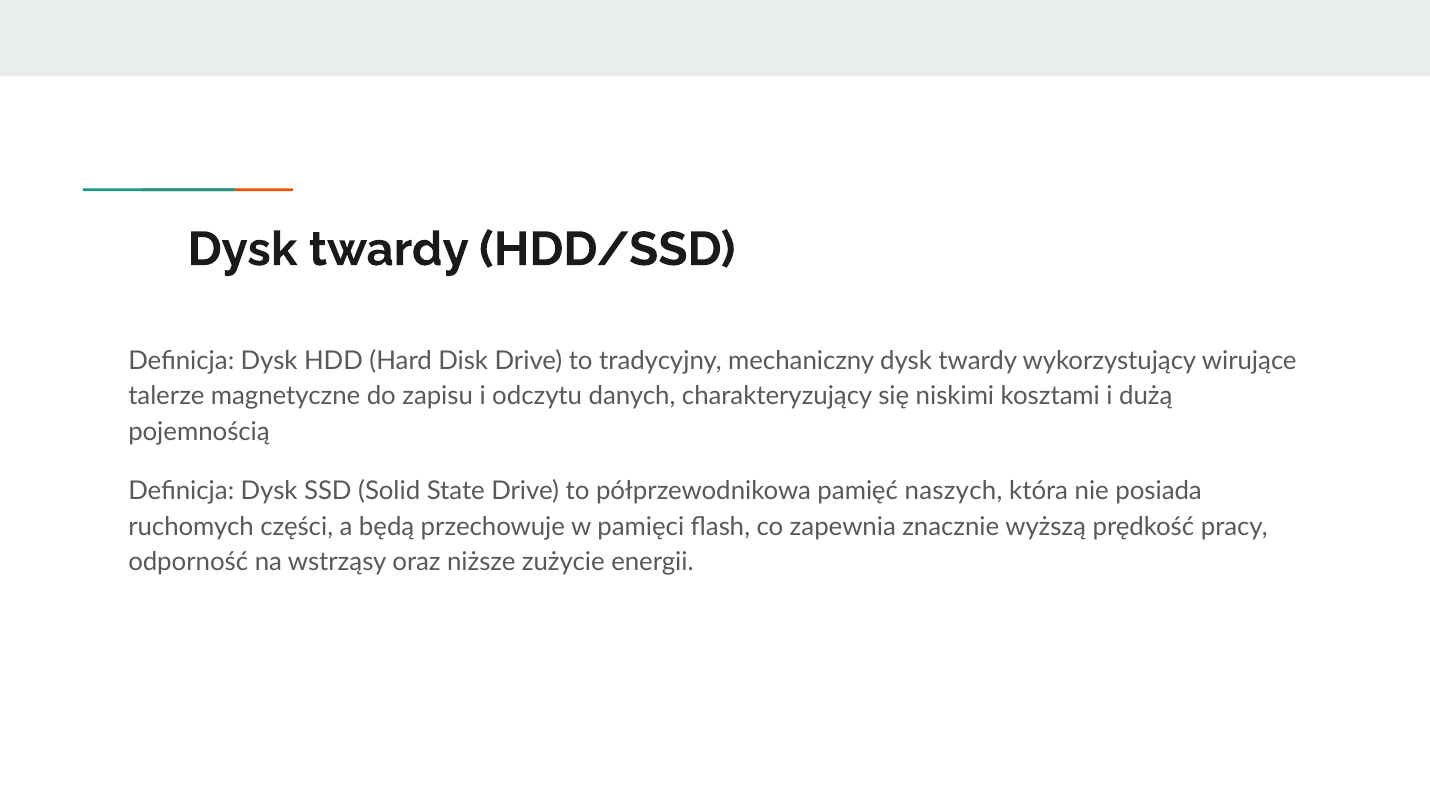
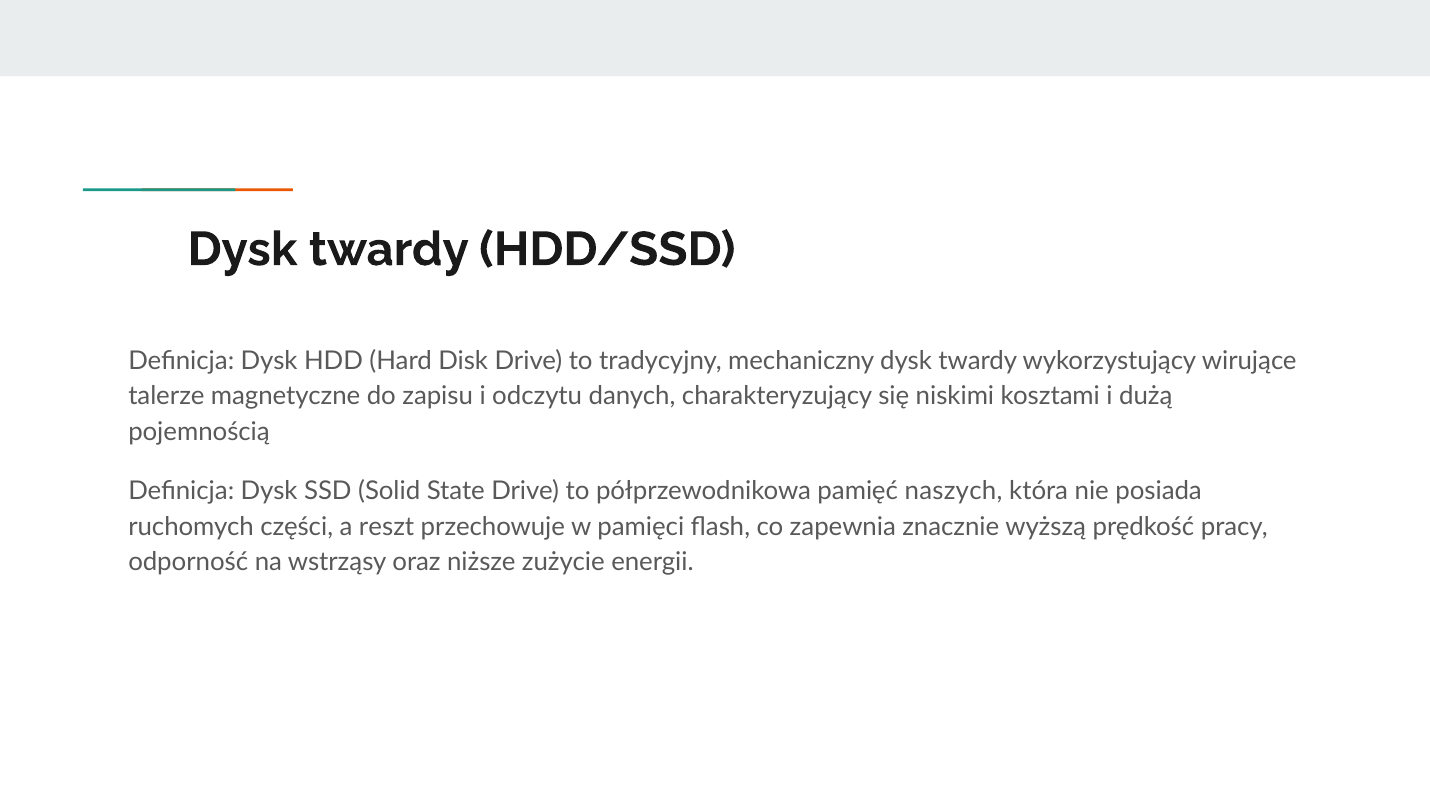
będą: będą -> reszt (387, 527)
